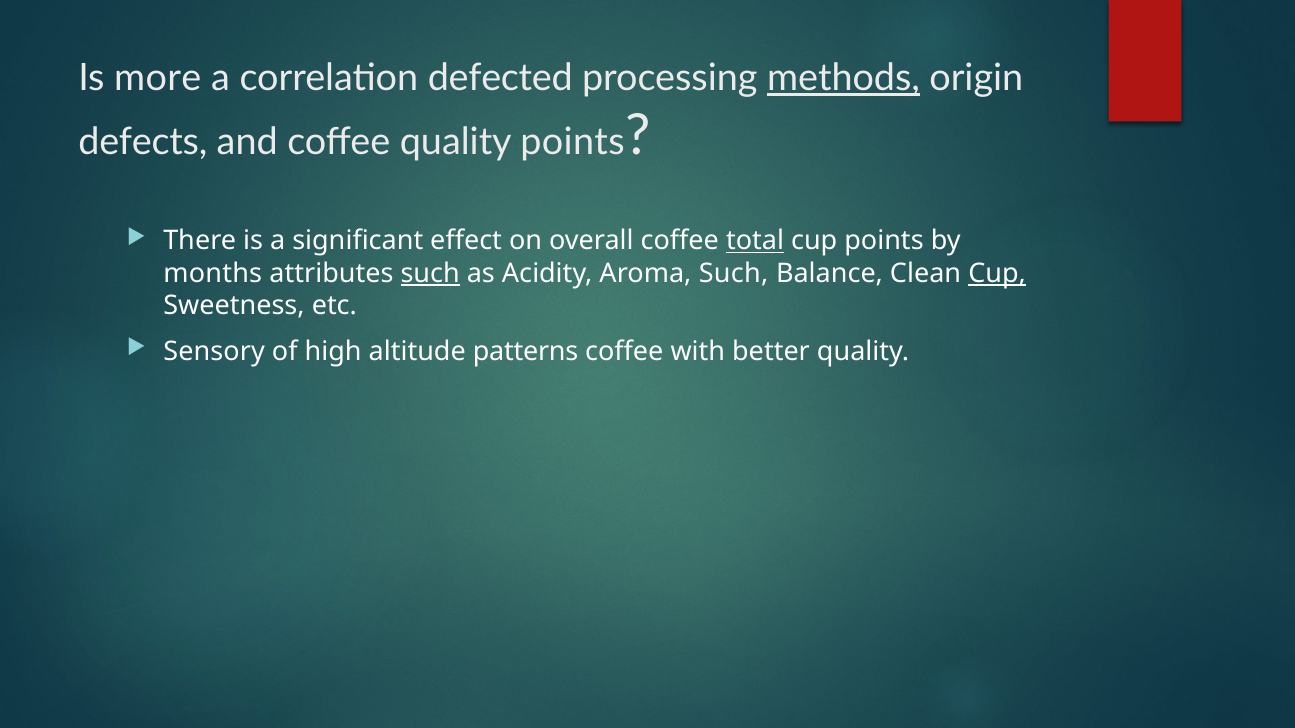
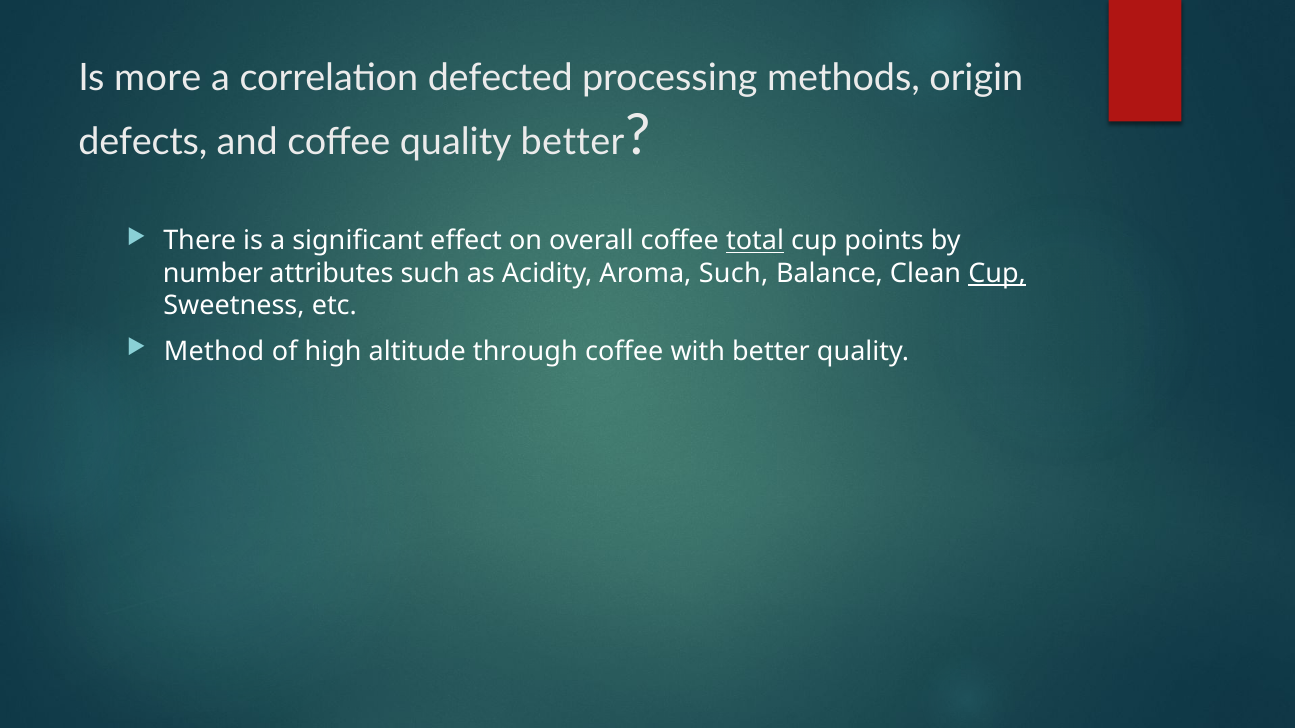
methods underline: present -> none (844, 78)
quality points: points -> better (573, 143)
months: months -> number (213, 273)
such underline: present -> none (430, 273)
Sensory: Sensory -> Method (214, 352)
patterns: patterns -> through (525, 352)
